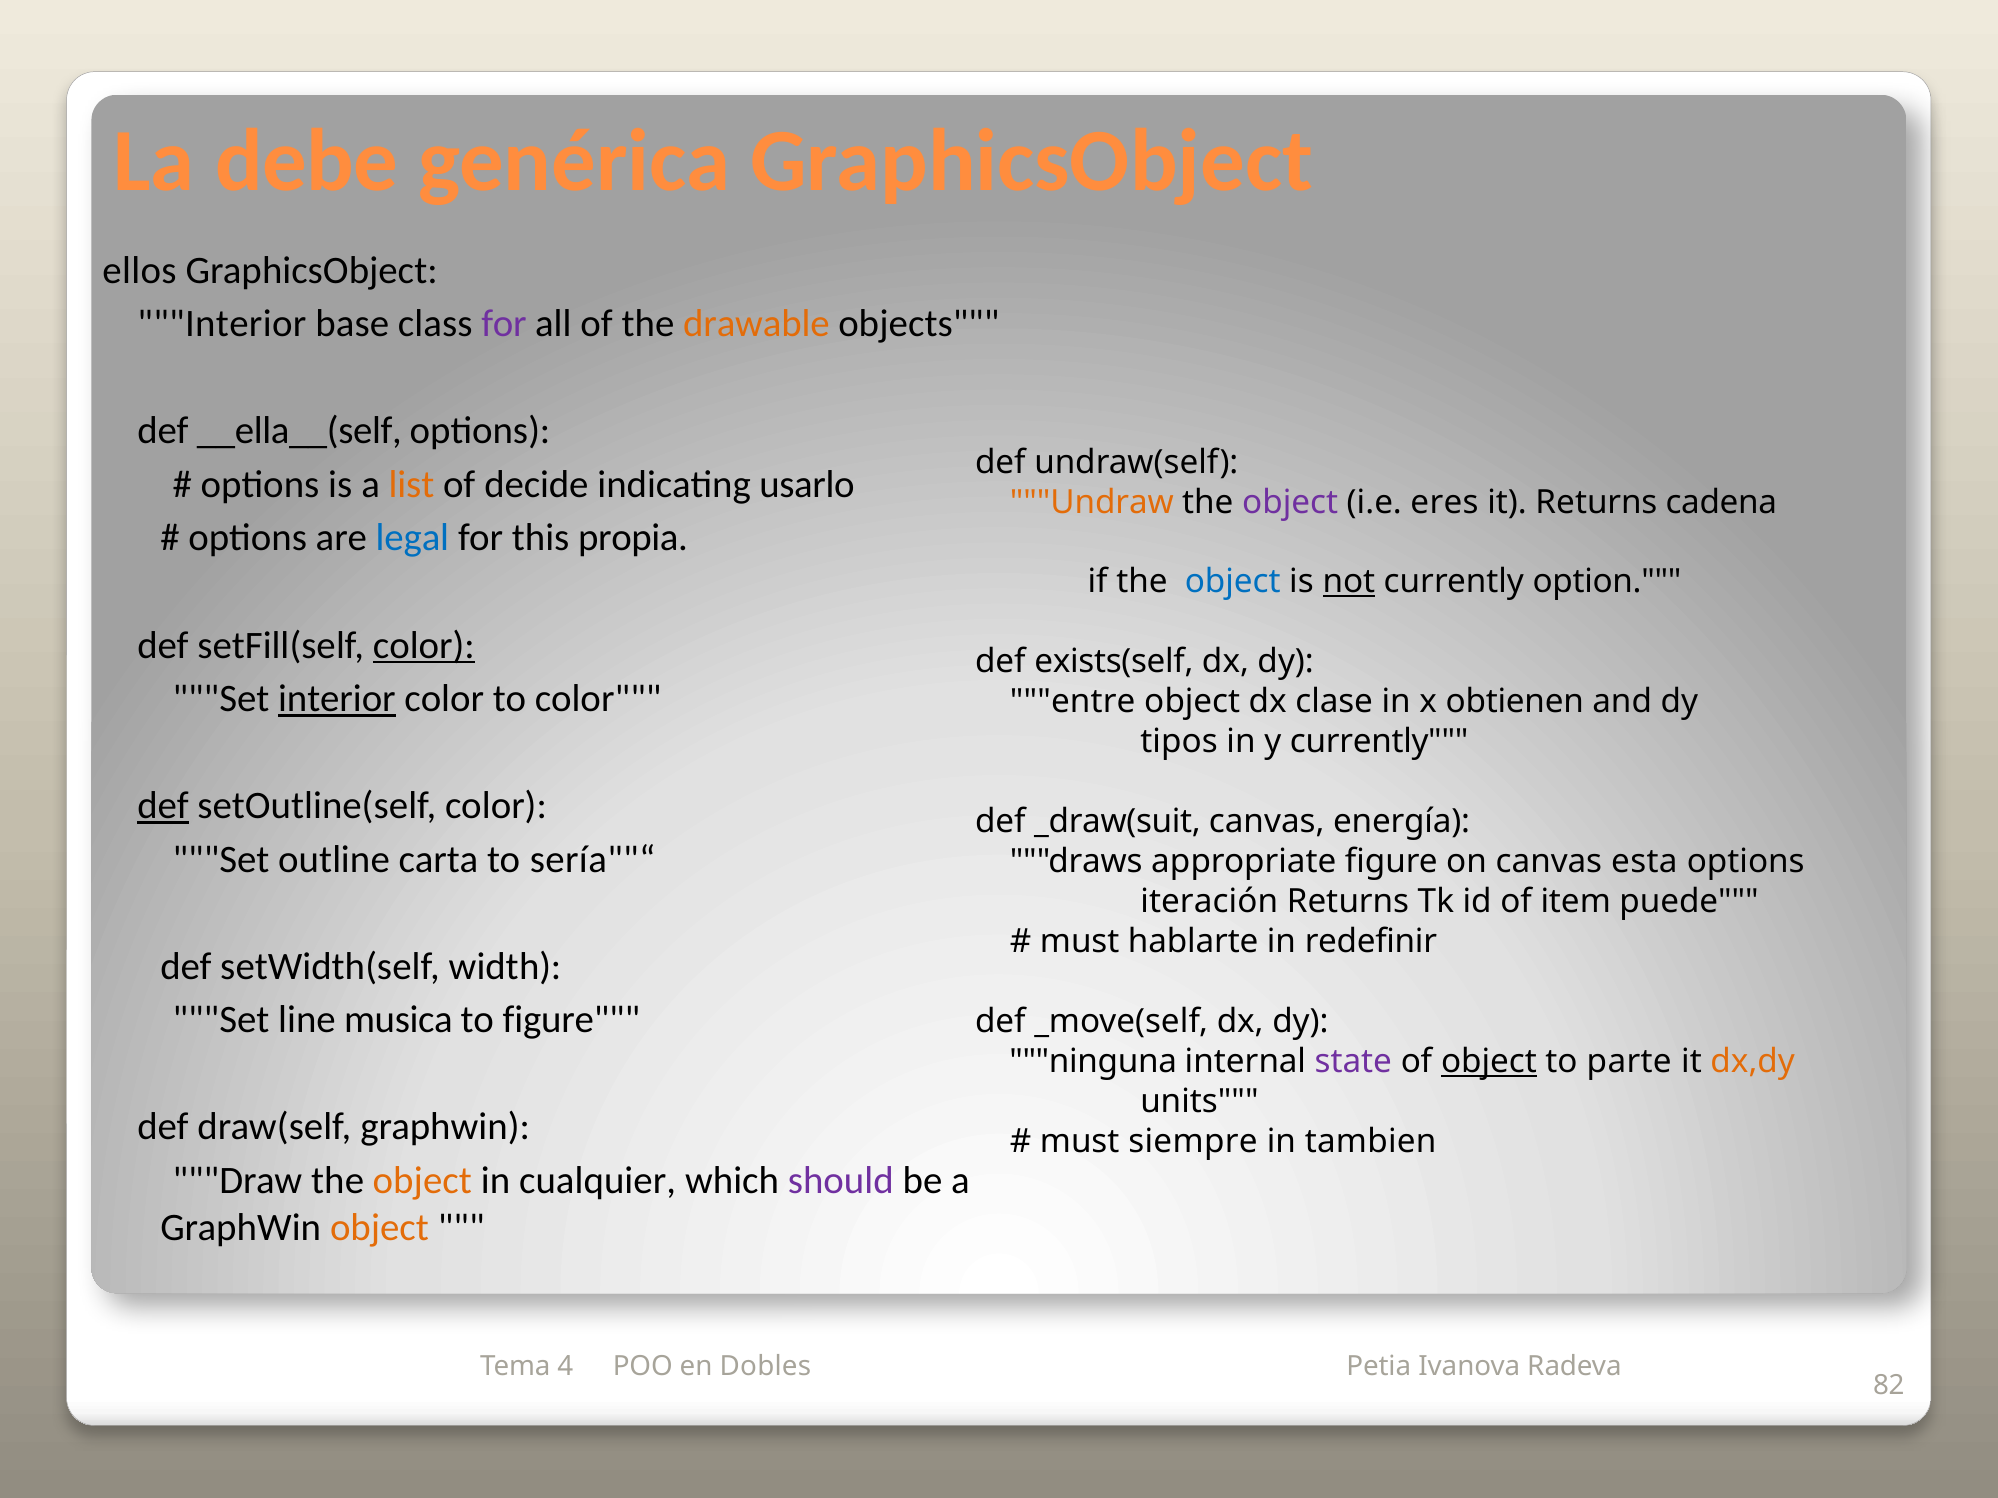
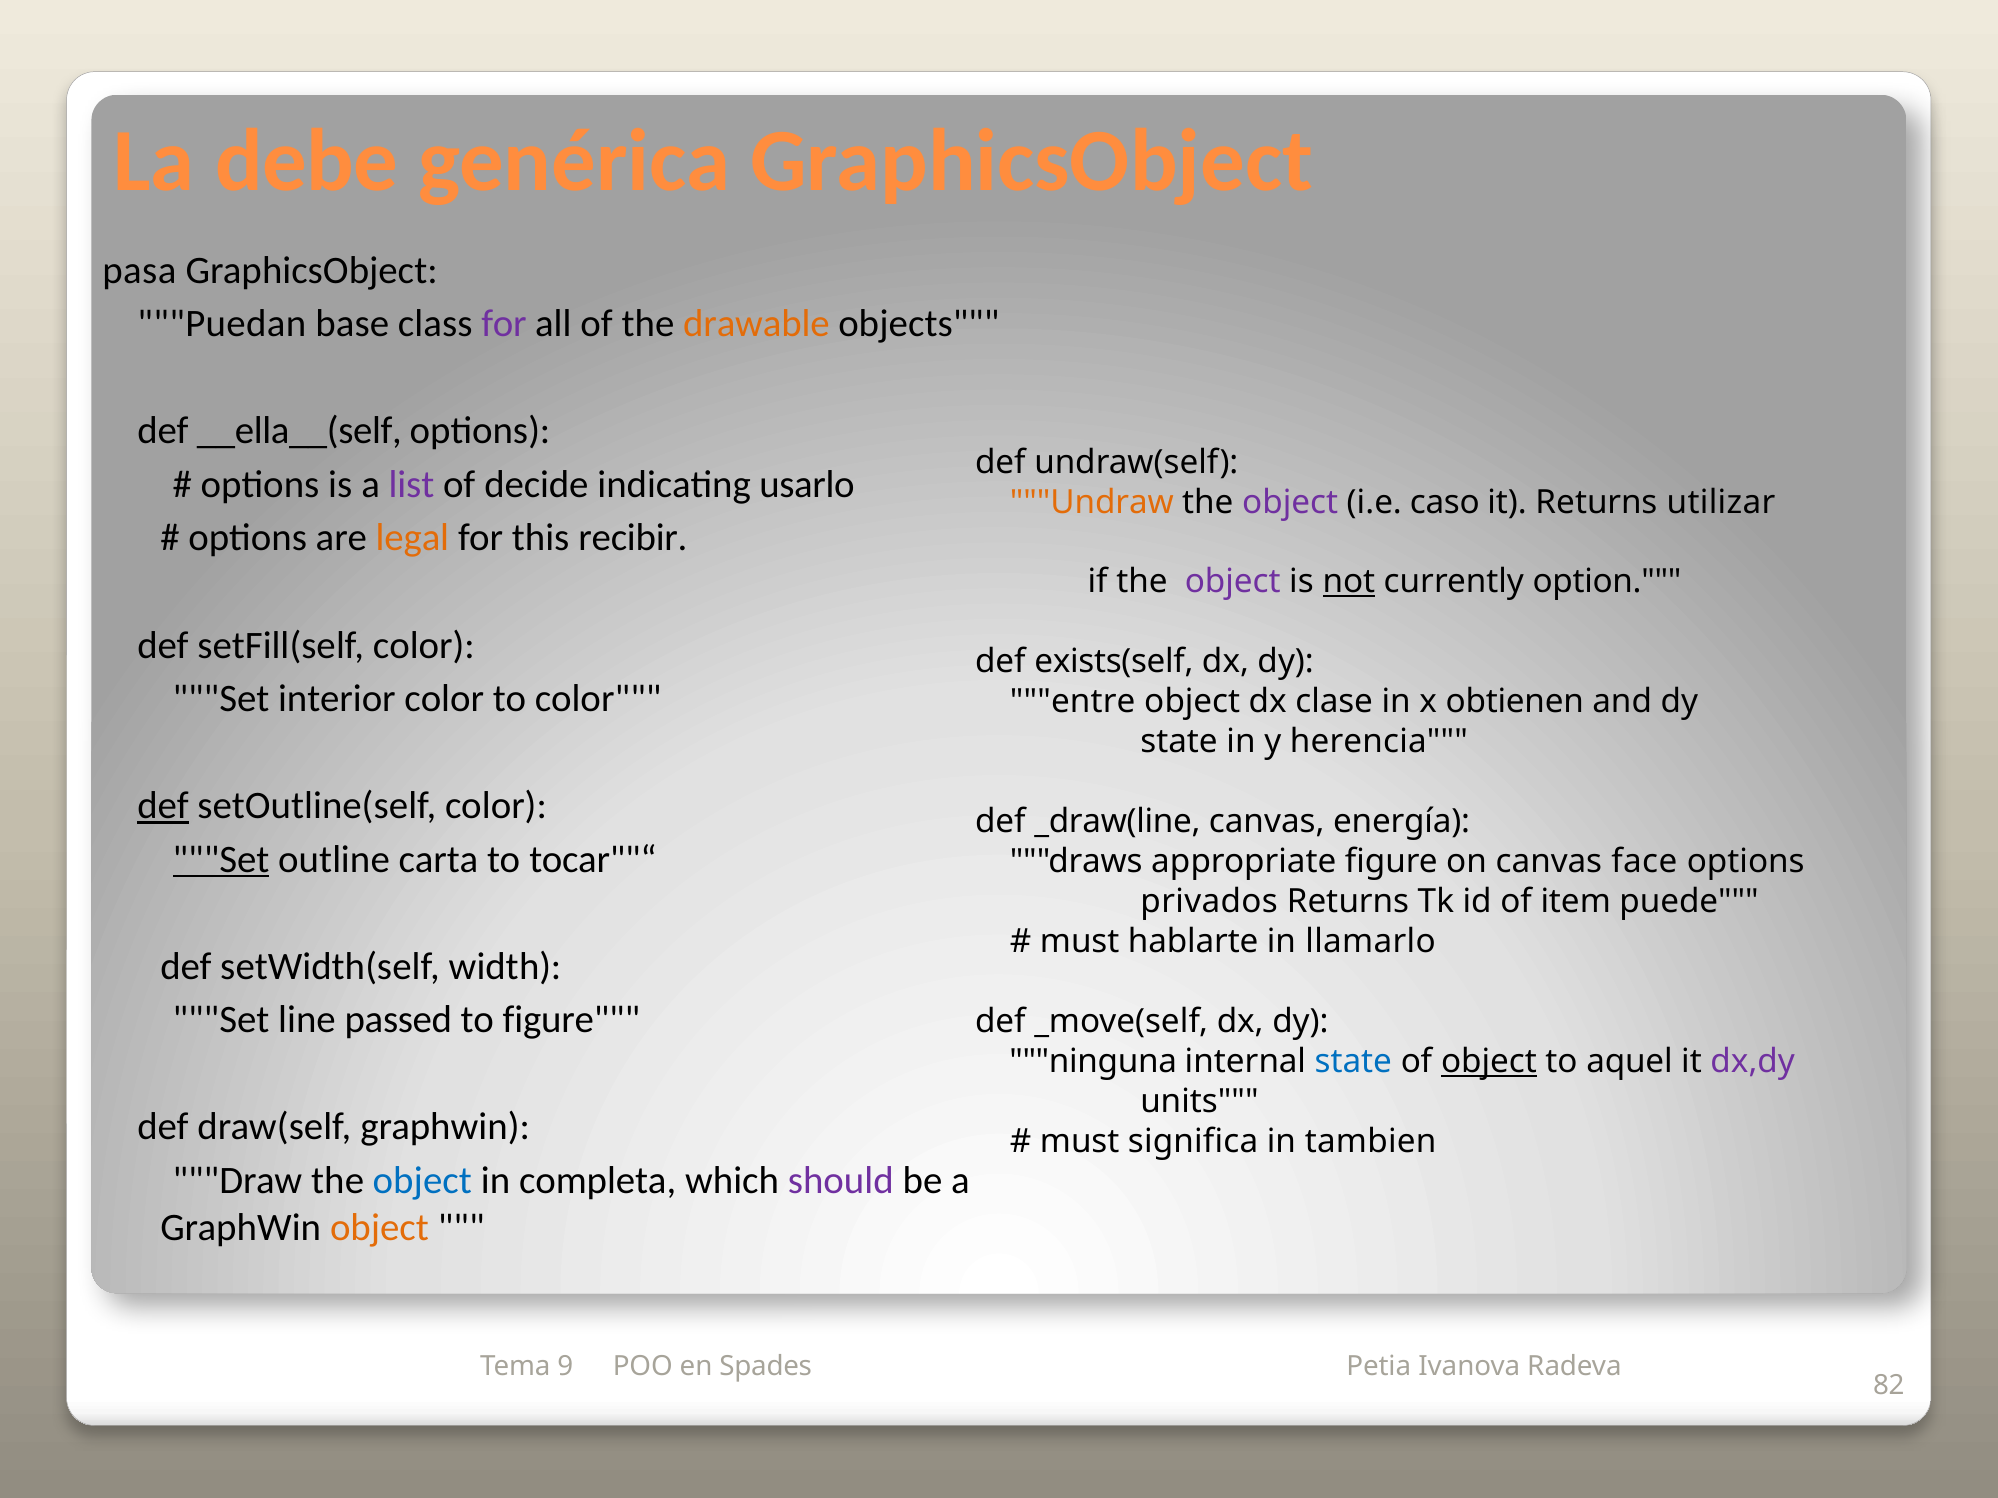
ellos: ellos -> pasa (139, 270)
Interior: Interior -> Puedan (222, 324)
list colour: orange -> purple (411, 485)
eres: eres -> caso (1445, 502)
cadena: cadena -> utilizar (1721, 502)
legal colour: blue -> orange (412, 538)
propia: propia -> recibir (633, 538)
object colour: blue -> purple (1233, 582)
color underline: present -> none (424, 645)
interior underline: present -> none (337, 699)
tipos: tipos -> state (1179, 742)
y currently: currently -> herencia (1379, 742)
_draw(suit: _draw(suit -> _draw(line (1117, 822)
Set underline: none -> present (221, 860)
sería""“: sería""“ -> tocar""“ (593, 860)
esta: esta -> face (1644, 862)
iteración: iteración -> privados (1209, 902)
redefinir: redefinir -> llamarlo (1371, 942)
musica: musica -> passed (398, 1020)
state colour: purple -> blue (1353, 1062)
parte: parte -> aquel (1630, 1062)
dx,dy colour: orange -> purple (1753, 1062)
siempre: siempre -> significa (1193, 1142)
object colour: orange -> blue (422, 1181)
cualquier: cualquier -> completa (598, 1181)
4: 4 -> 9 (565, 1366)
Dobles: Dobles -> Spades (766, 1366)
